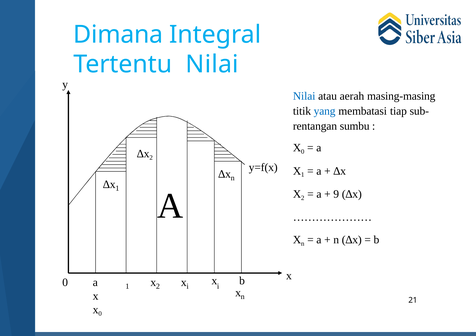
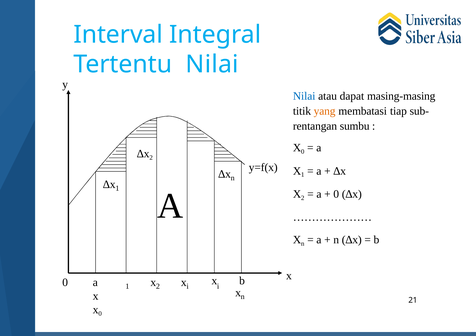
Dimana: Dimana -> Interval (118, 35)
aerah: aerah -> dapat (352, 96)
yang colour: blue -> orange (325, 111)
9: 9 -> 0 (336, 194)
